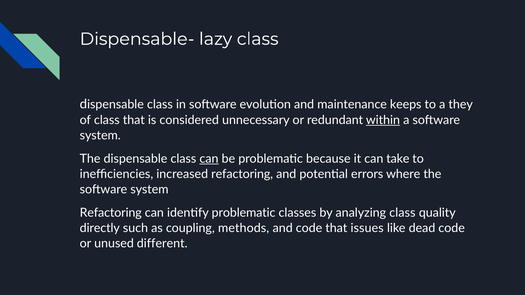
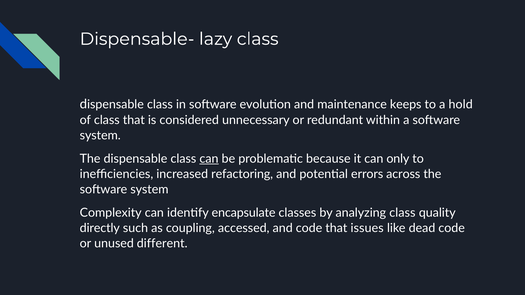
they: they -> hold (461, 105)
within underline: present -> none (383, 120)
take: take -> only (398, 159)
where: where -> across (403, 174)
Refactoring: Refactoring -> Complexity (111, 213)
identify problematic: problematic -> encapsulate (244, 213)
methods: methods -> accessed (244, 228)
